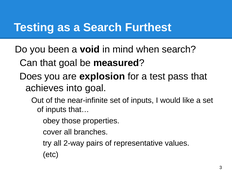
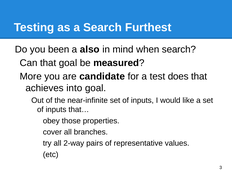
void: void -> also (90, 49)
Does: Does -> More (31, 76)
explosion: explosion -> candidate (102, 76)
pass: pass -> does (178, 76)
